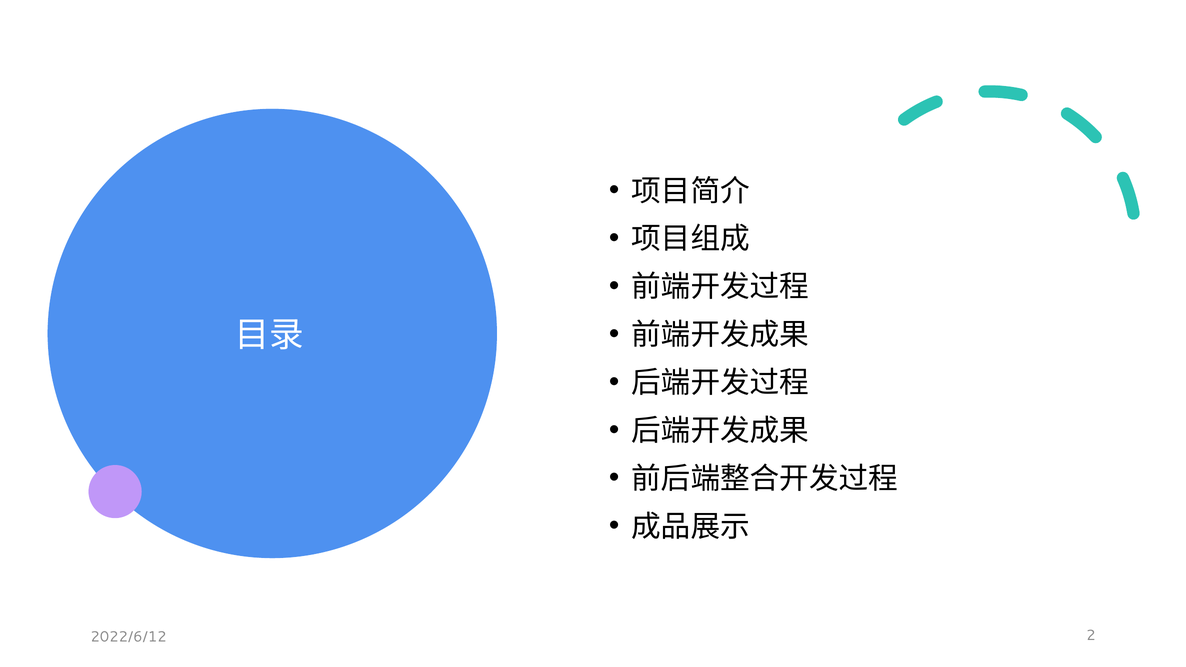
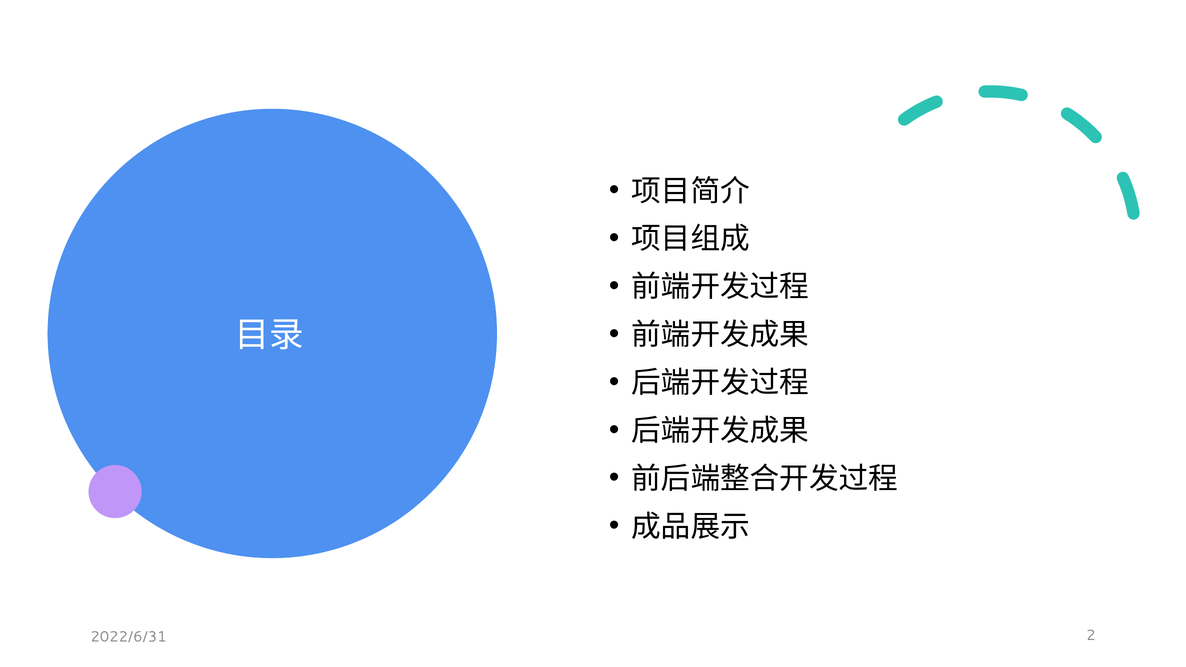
2022/6/12: 2022/6/12 -> 2022/6/31 (128, 637)
